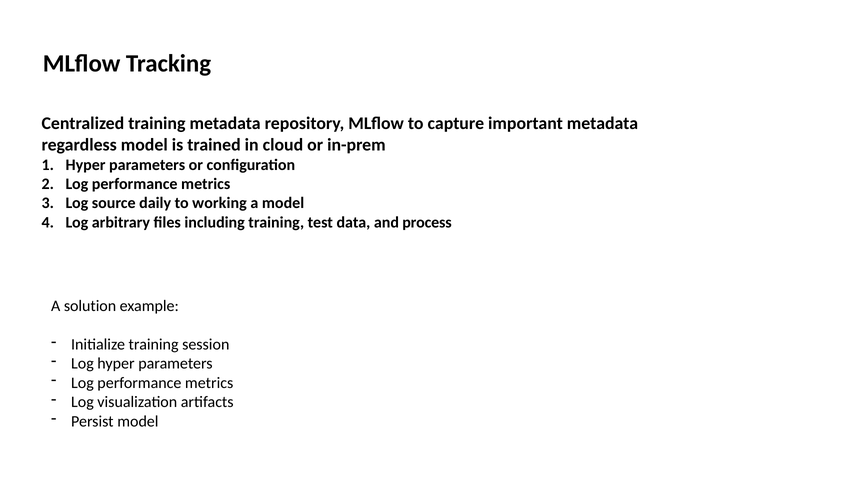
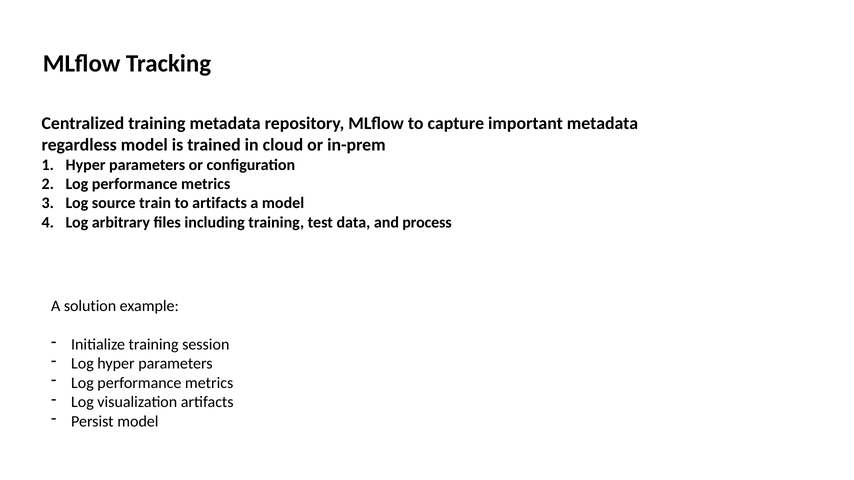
daily: daily -> train (155, 203)
to working: working -> artifacts (220, 203)
